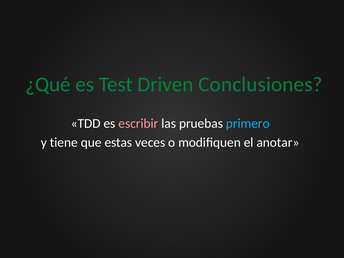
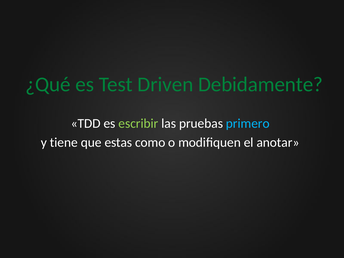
Conclusiones: Conclusiones -> Debidamente (261, 84)
escribir colour: pink -> light green (138, 123)
veces: veces -> como (150, 142)
